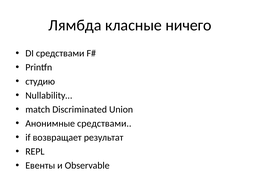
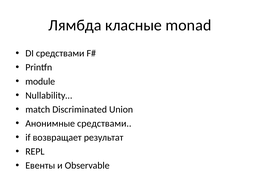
ничего: ничего -> monad (188, 25)
студию: студию -> module (40, 81)
